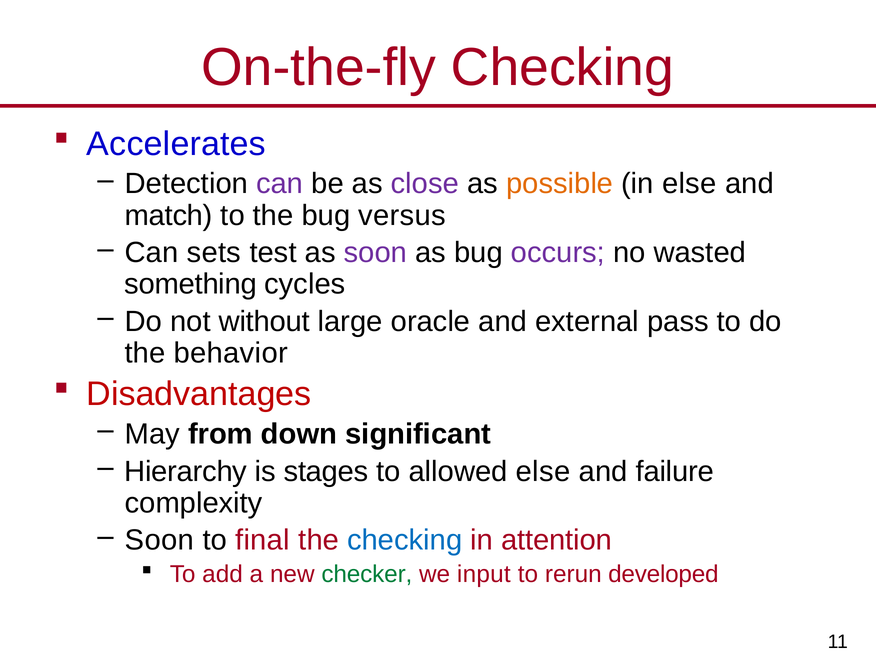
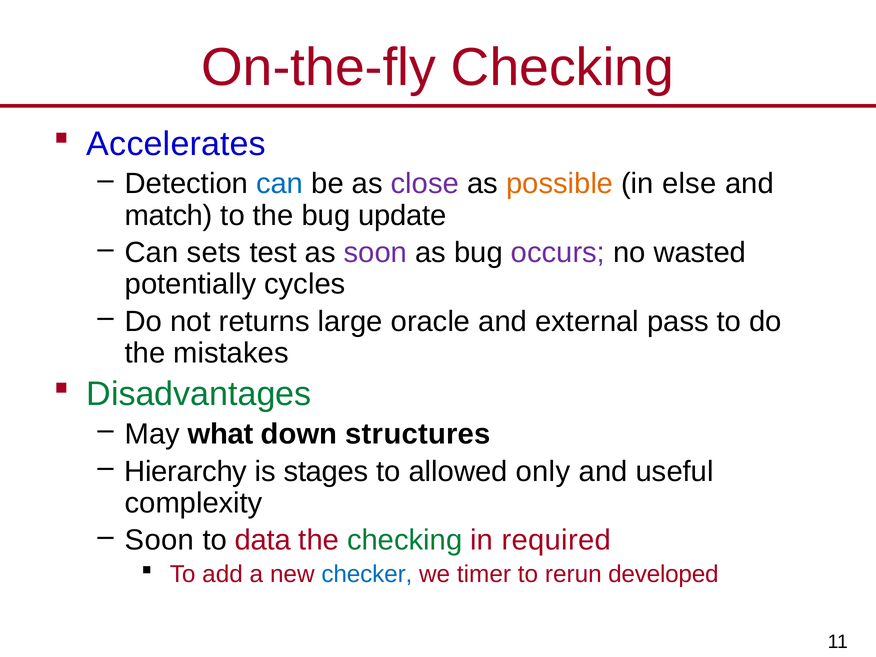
can colour: purple -> blue (280, 184)
versus: versus -> update (402, 215)
something: something -> potentially (191, 284)
without: without -> returns (264, 322)
behavior: behavior -> mistakes (231, 353)
Disadvantages colour: red -> green (199, 394)
from: from -> what (221, 434)
significant: significant -> structures (418, 434)
allowed else: else -> only (543, 471)
failure: failure -> useful (675, 471)
final: final -> data (263, 540)
checking colour: blue -> green (405, 540)
attention: attention -> required (556, 540)
checker colour: green -> blue (367, 574)
input: input -> timer (484, 574)
